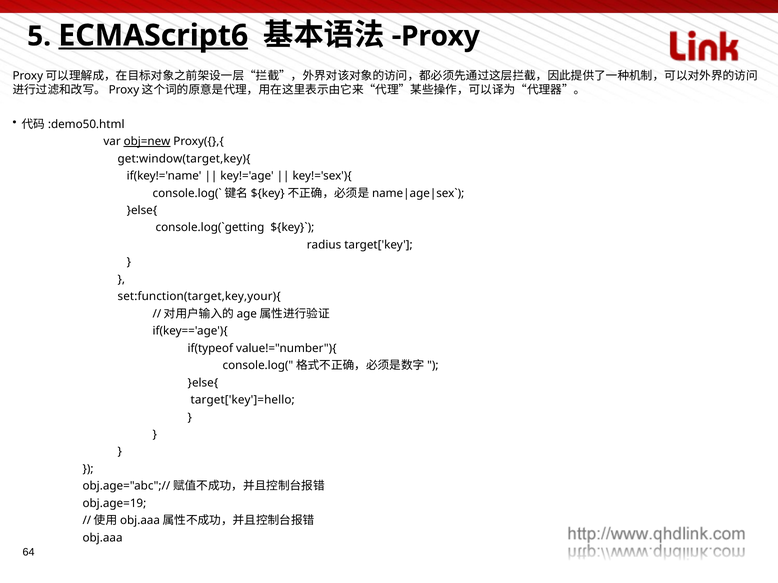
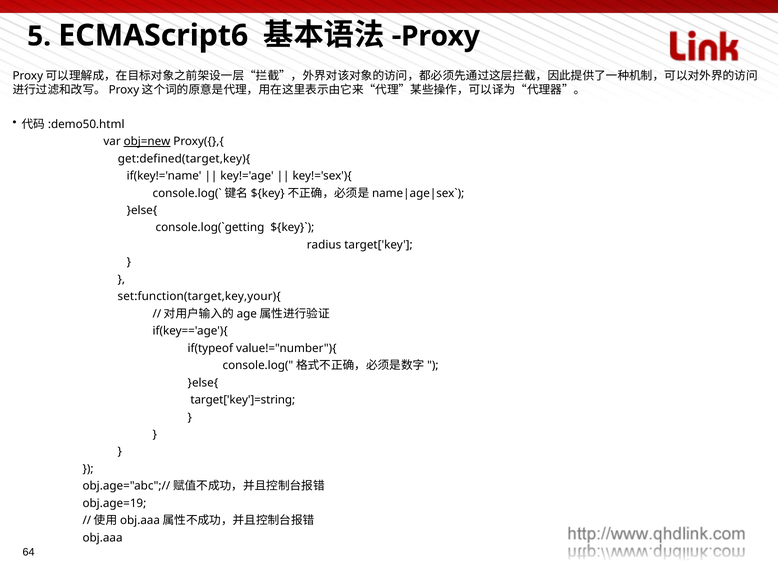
ECMAScript6 underline: present -> none (153, 35)
get:window(target,key){: get:window(target,key){ -> get:defined(target,key){ (184, 159)
target['key']=hello: target['key']=hello -> target['key']=string (243, 400)
